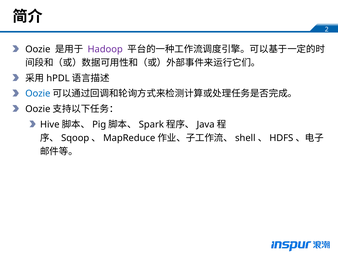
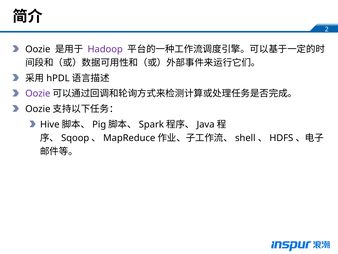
Oozie colour: blue -> purple (38, 93)
